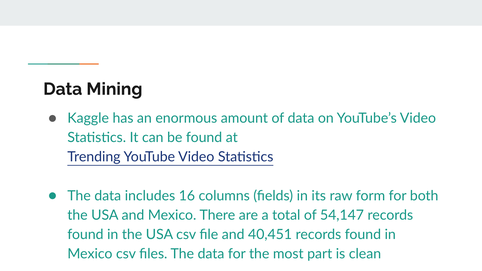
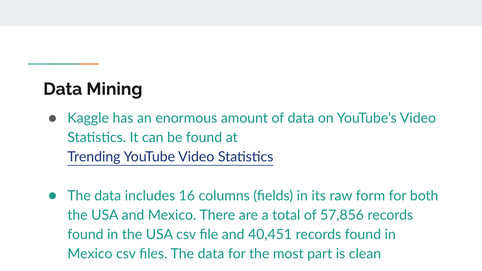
54,147: 54,147 -> 57,856 (342, 215)
